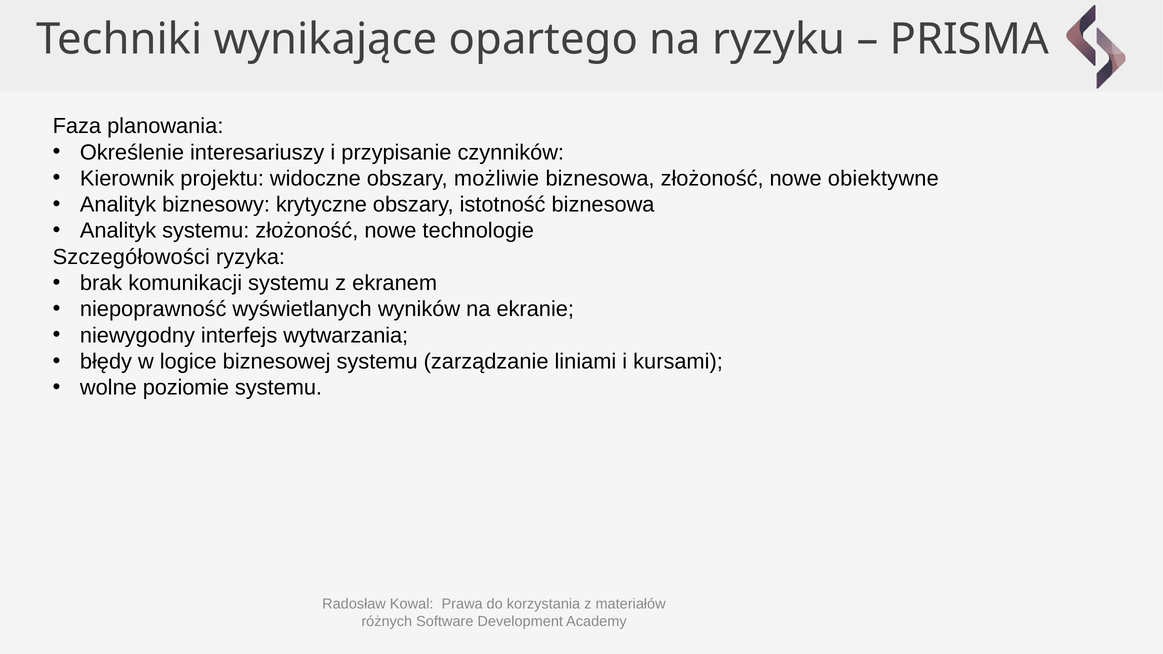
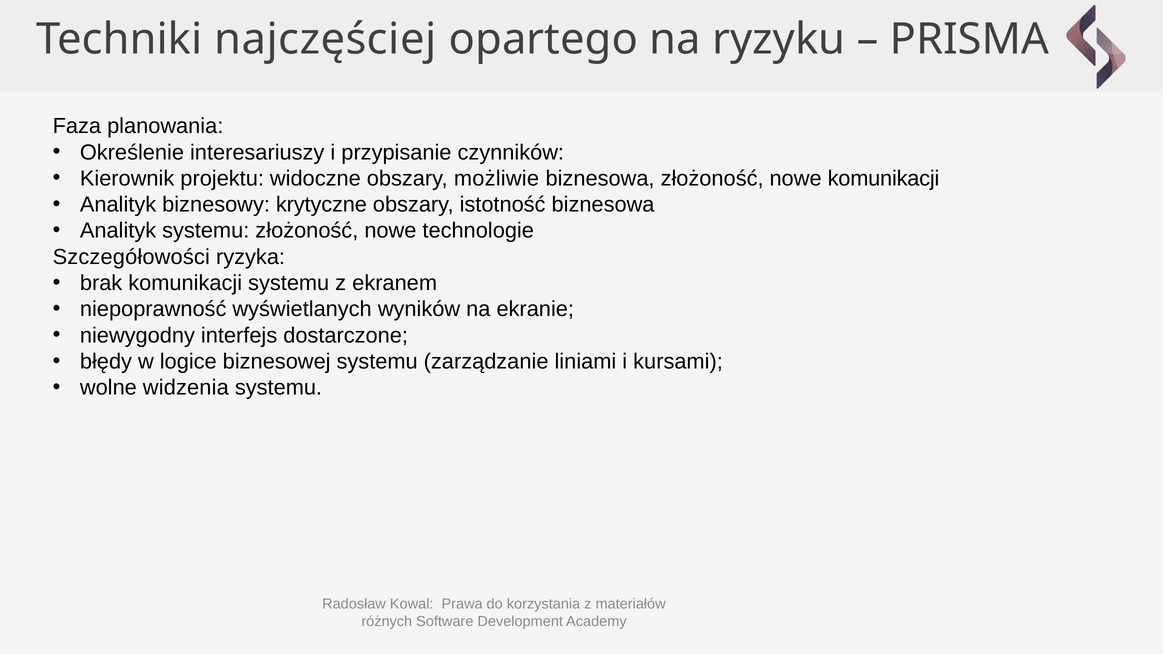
wynikające: wynikające -> najczęściej (325, 39)
nowe obiektywne: obiektywne -> komunikacji (884, 179)
wytwarzania: wytwarzania -> dostarczone (346, 336)
poziomie: poziomie -> widzenia (186, 388)
